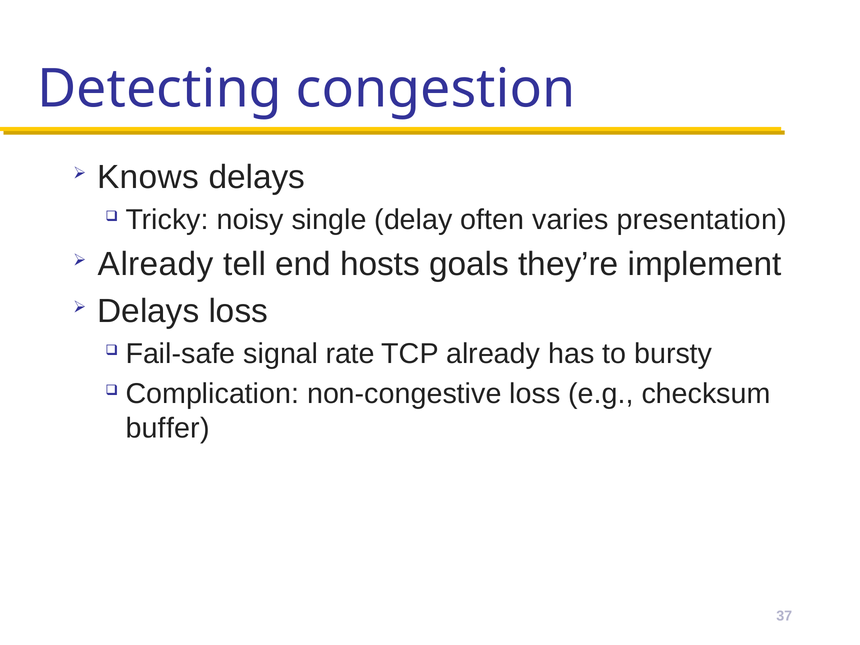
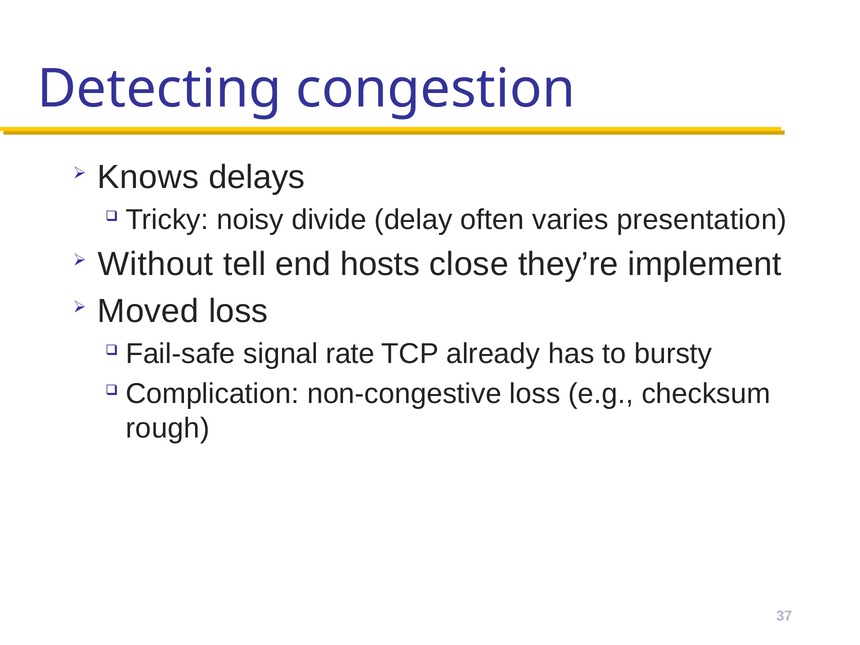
single: single -> divide (329, 220)
Already: Already -> Without (156, 264)
goals: goals -> close (469, 264)
Delays: Delays -> Moved (148, 311)
buffer: buffer -> rough (168, 428)
